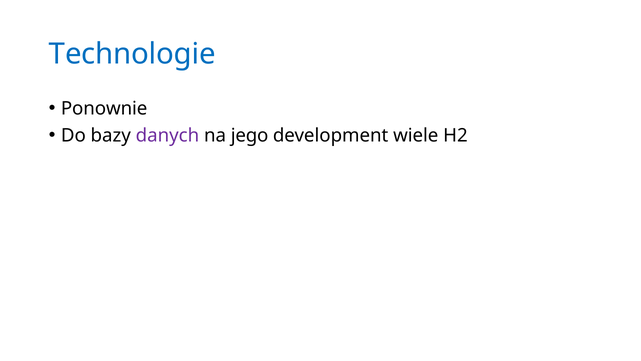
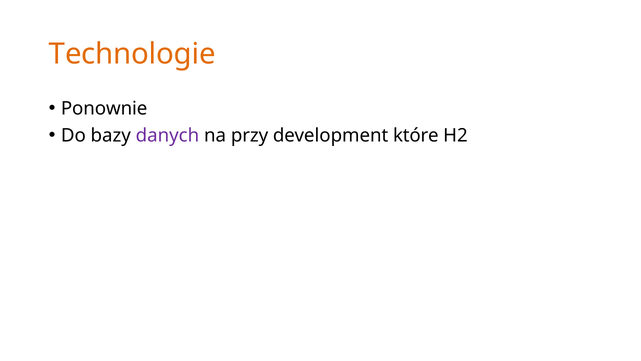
Technologie colour: blue -> orange (132, 54)
jego: jego -> przy (250, 135)
wiele: wiele -> które (416, 135)
